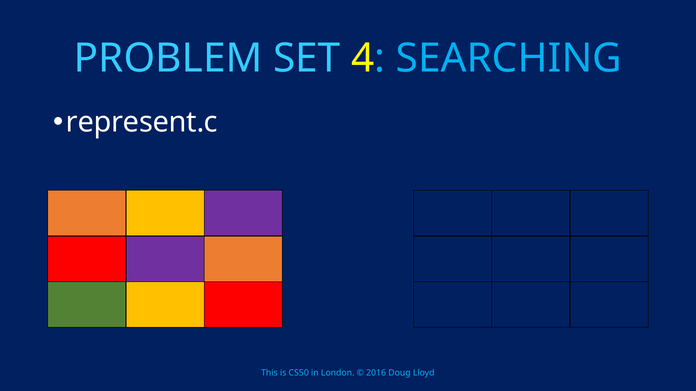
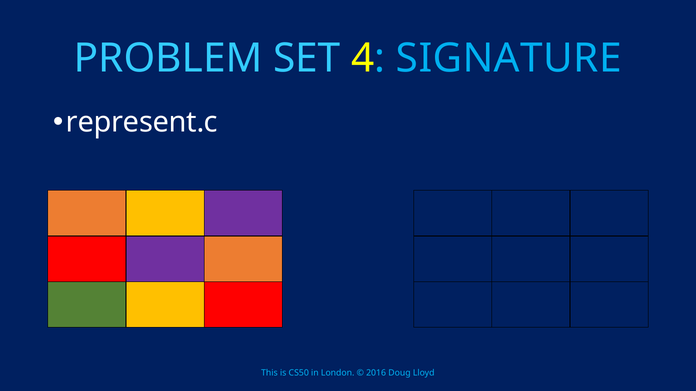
SEARCHING: SEARCHING -> SIGNATURE (509, 58)
